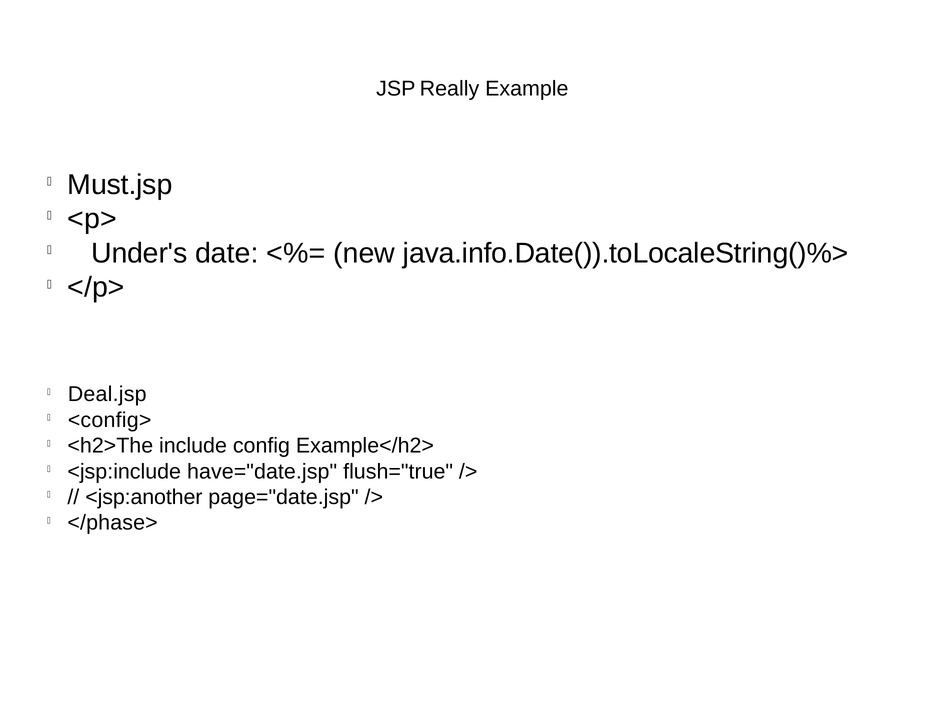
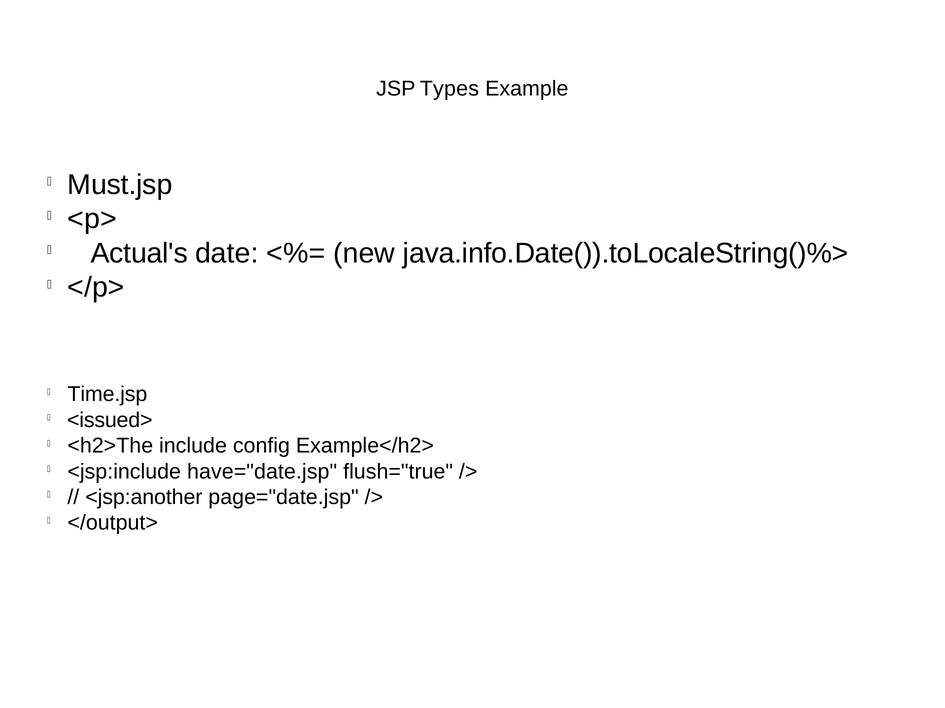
Really: Really -> Types (449, 89)
Under's: Under's -> Actual's (139, 253)
Deal.jsp: Deal.jsp -> Time.jsp (107, 395)
<config>: <config> -> <issued> (110, 420)
</phase>: </phase> -> </output> (113, 523)
